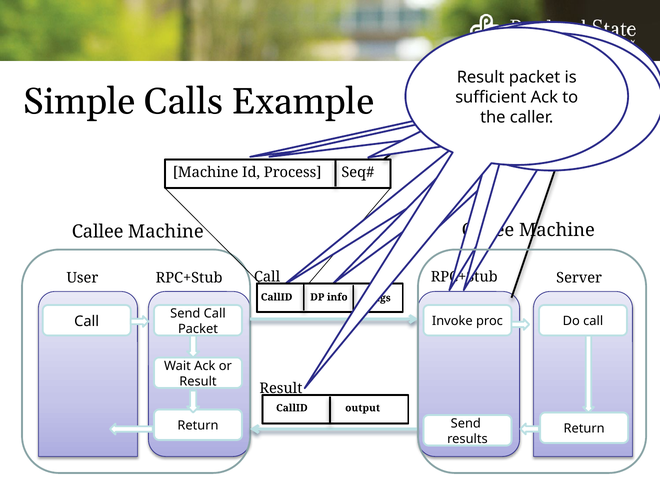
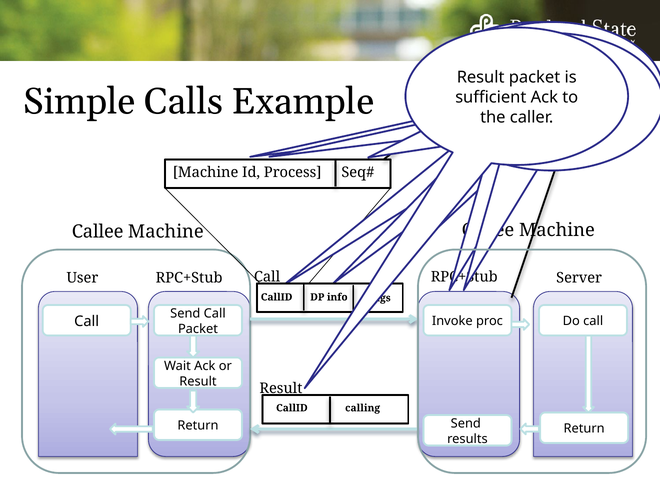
CallID output: output -> calling (363, 408)
